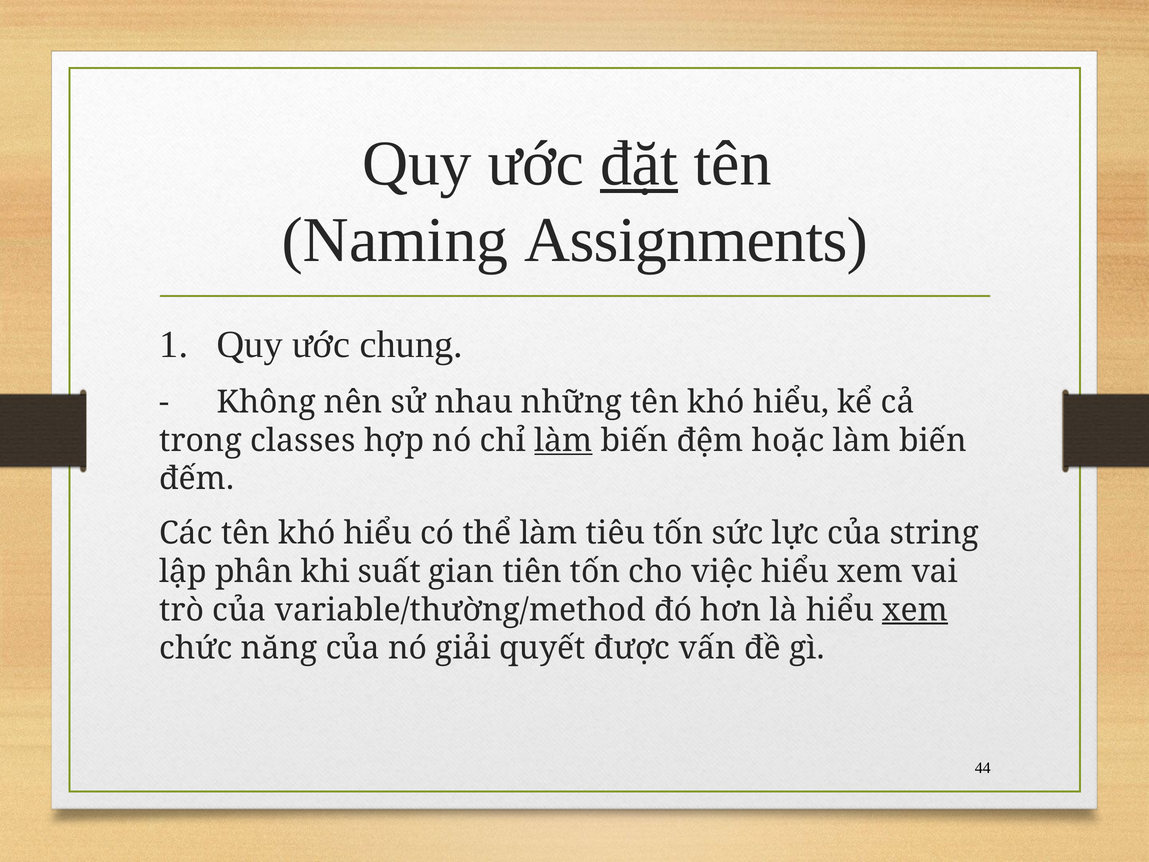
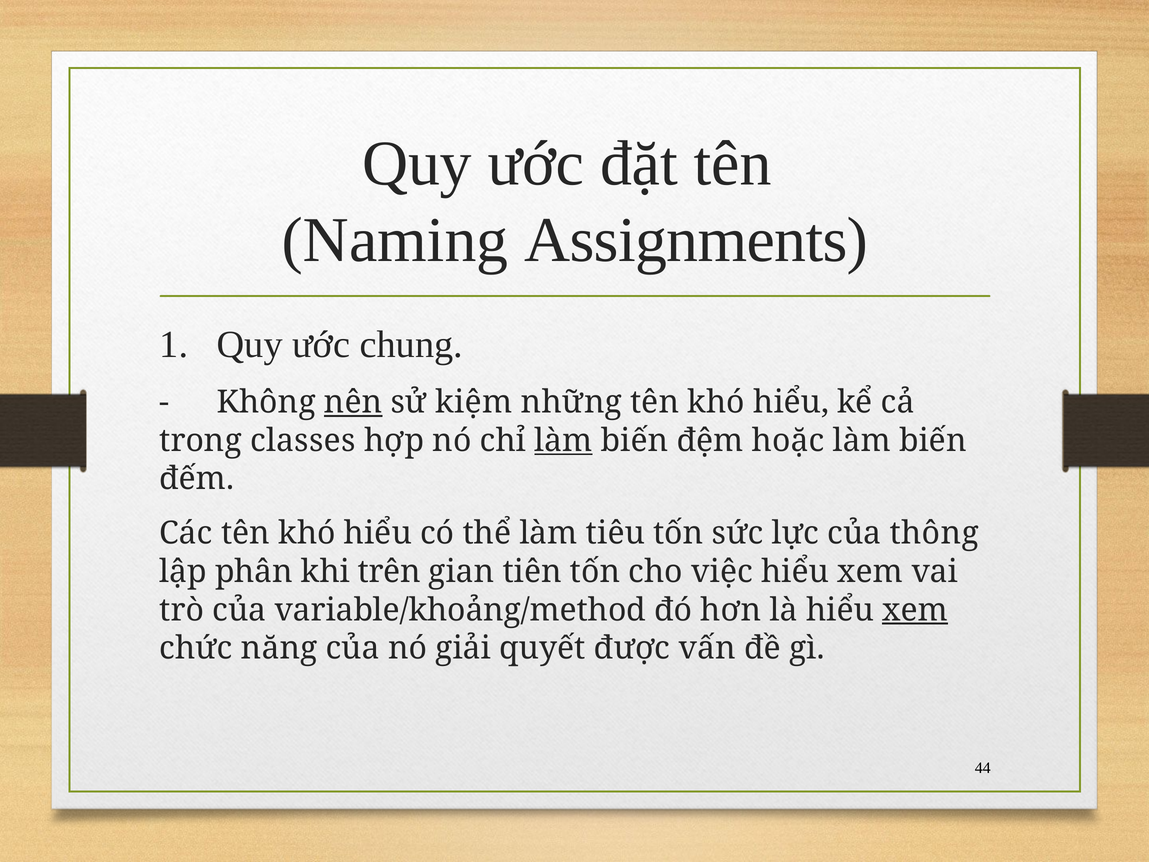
đặt underline: present -> none (639, 163)
nên underline: none -> present (353, 402)
nhau: nhau -> kiệm (474, 402)
string: string -> thông (934, 533)
suất: suất -> trên (389, 571)
variable/thường/method: variable/thường/method -> variable/khoảng/method (460, 610)
